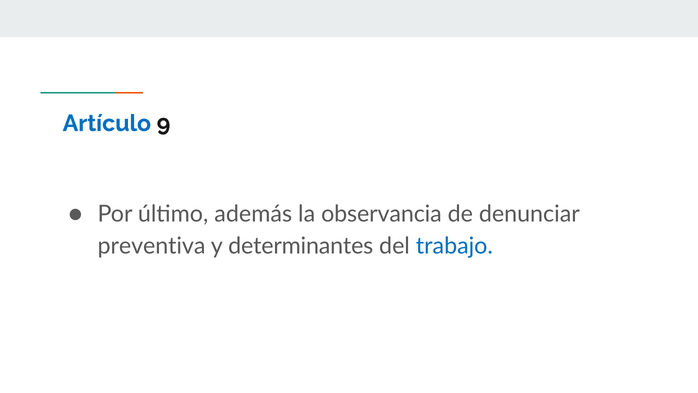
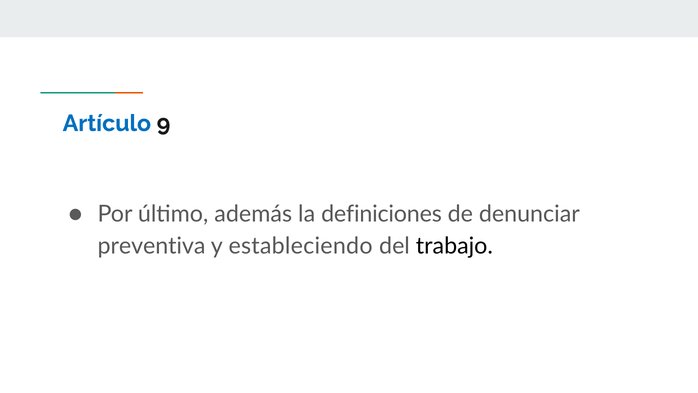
observancia: observancia -> definiciones (381, 214)
determinantes: determinantes -> estableciendo (301, 246)
trabajo colour: blue -> black (454, 246)
